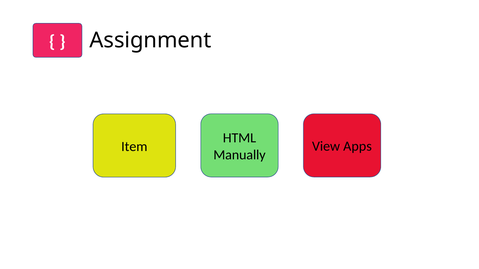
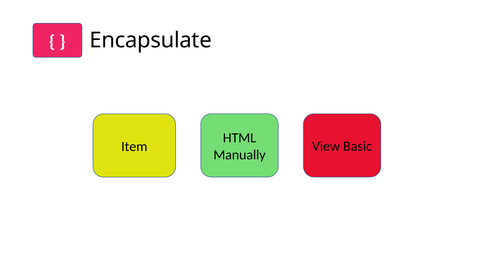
Assignment: Assignment -> Encapsulate (151, 40)
Apps: Apps -> Basic (358, 147)
